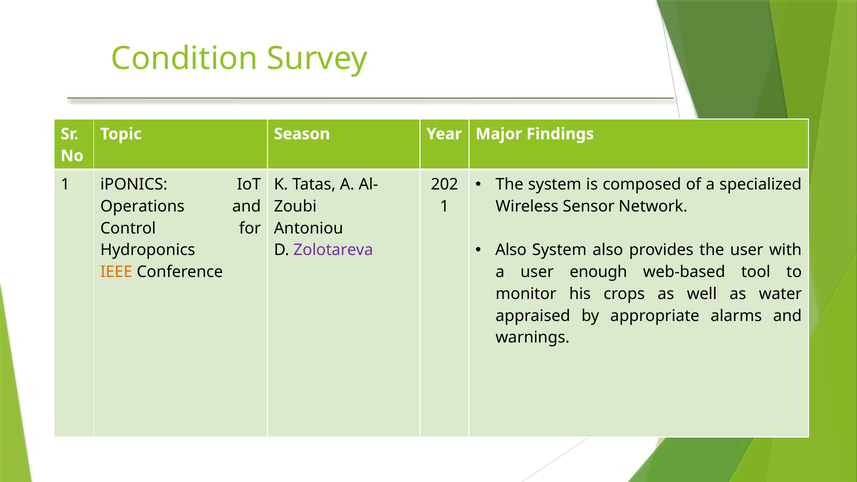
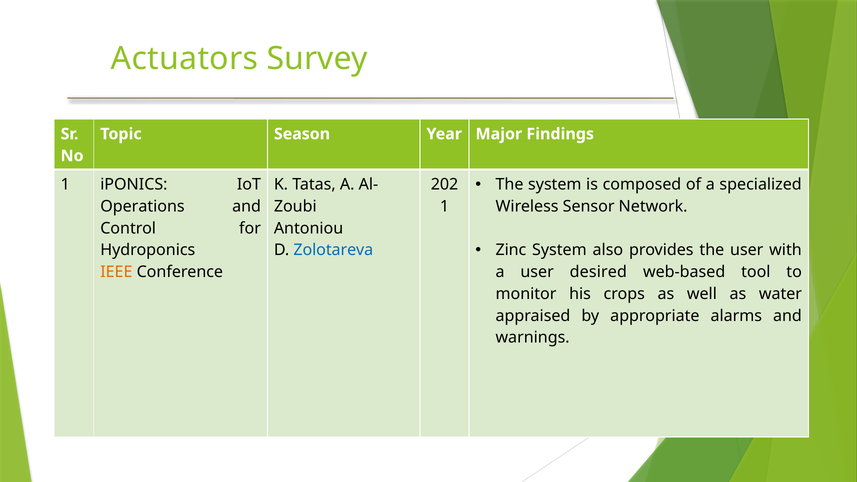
Condition: Condition -> Actuators (184, 59)
Also: Also -> Zinc (511, 250)
Zolotareva colour: purple -> blue (333, 250)
enough: enough -> desired (598, 272)
